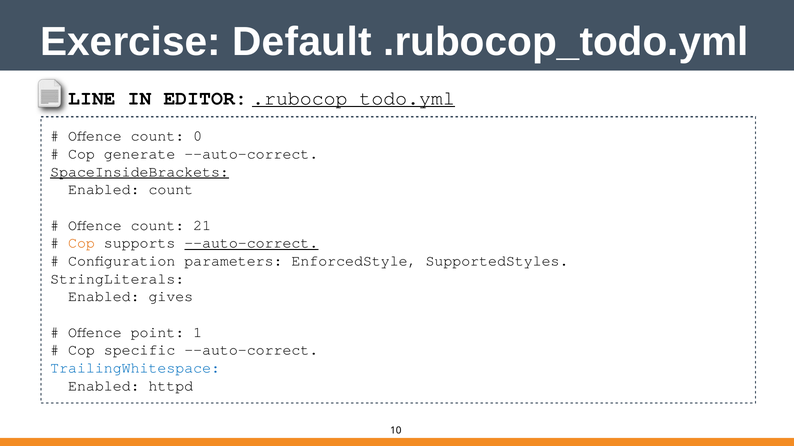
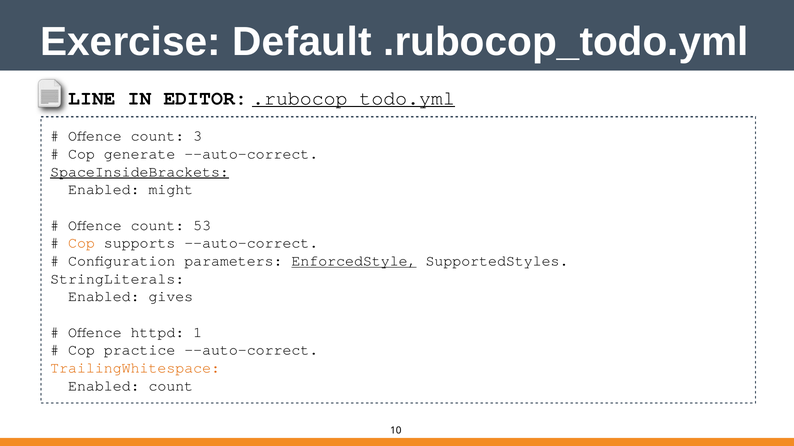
0: 0 -> 3 (198, 136)
Enabled count: count -> might (171, 190)
21: 21 -> 53 (202, 226)
--auto-correct underline: present -> none (251, 243)
EnforcedStyle underline: none -> present (354, 261)
point: point -> httpd (157, 333)
specific: specific -> practice (140, 351)
TrailingWhitespace colour: blue -> orange (135, 368)
Enabled httpd: httpd -> count (171, 386)
